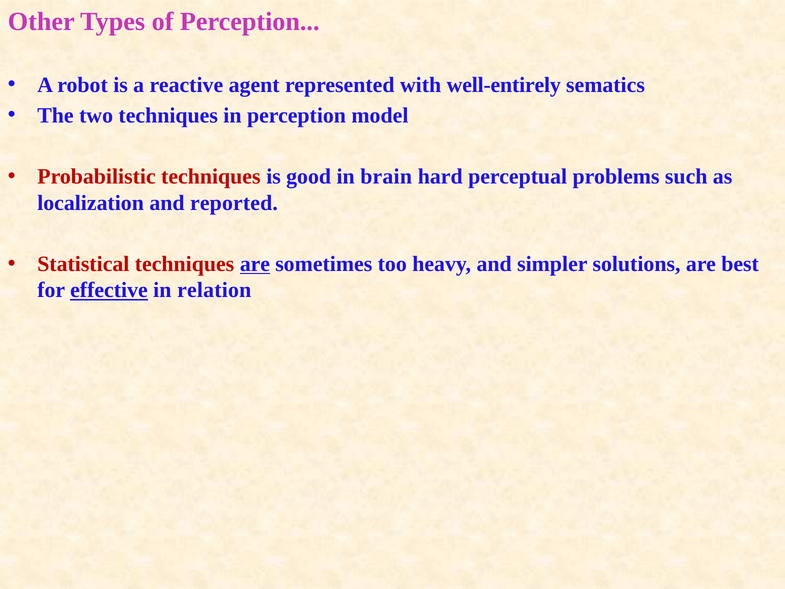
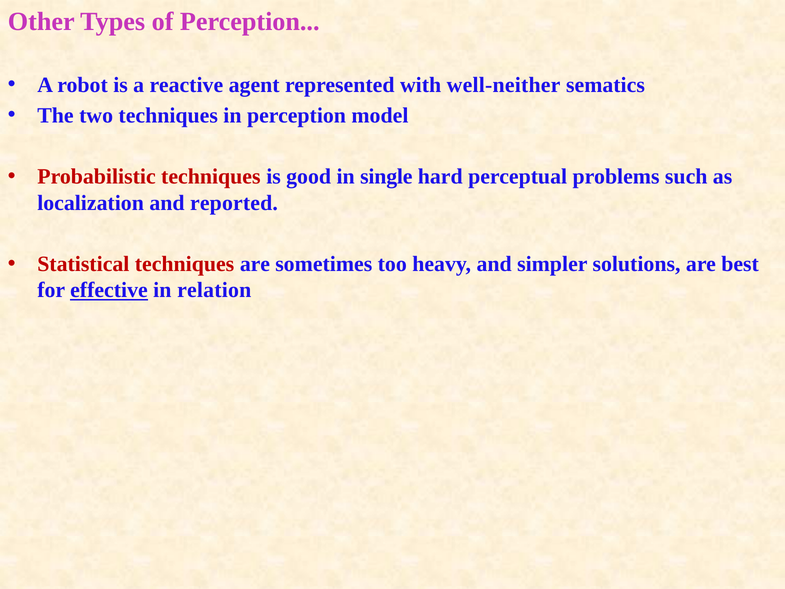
well-entirely: well-entirely -> well-neither (504, 85)
brain: brain -> single (386, 177)
are underline: present -> none (255, 264)
